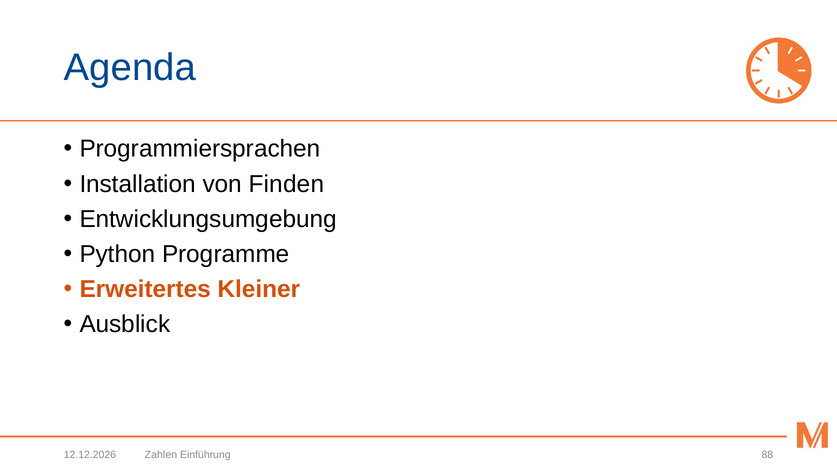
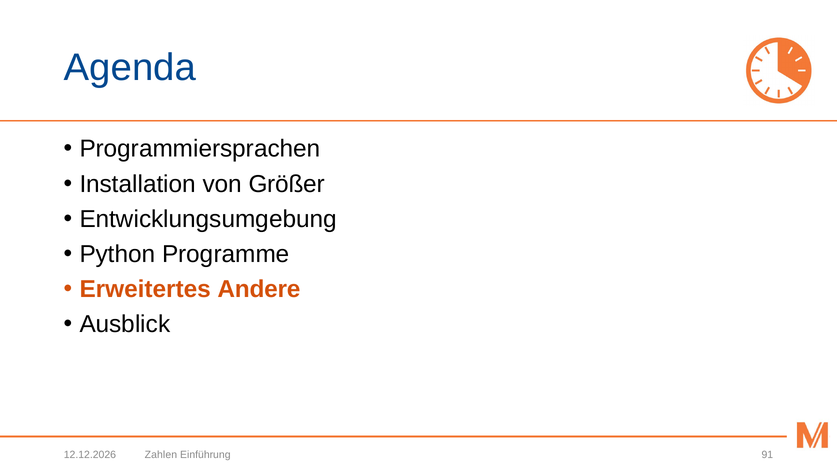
Finden: Finden -> Größer (287, 184)
Kleiner: Kleiner -> Andere (259, 289)
88: 88 -> 91 (767, 455)
